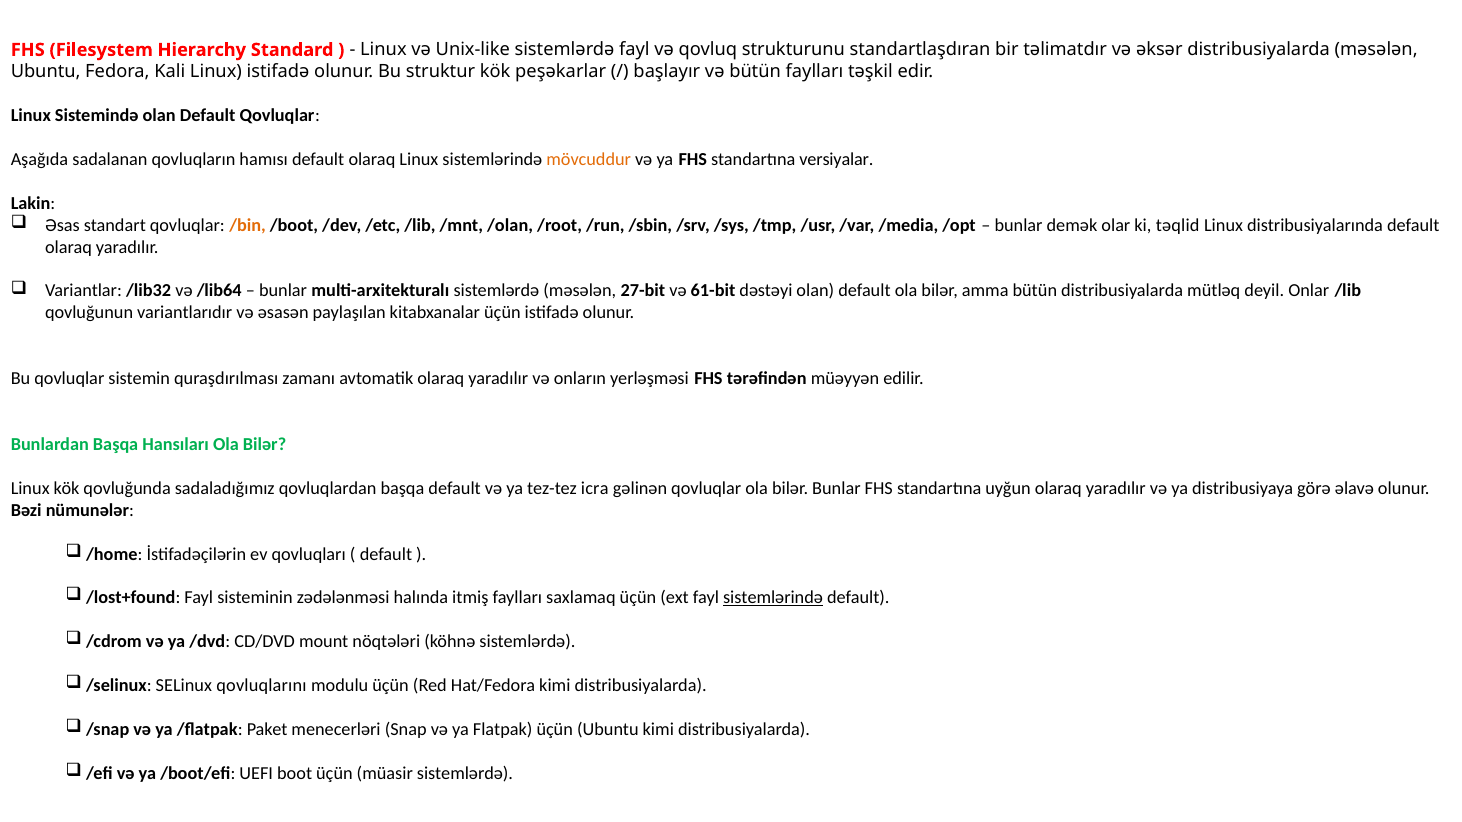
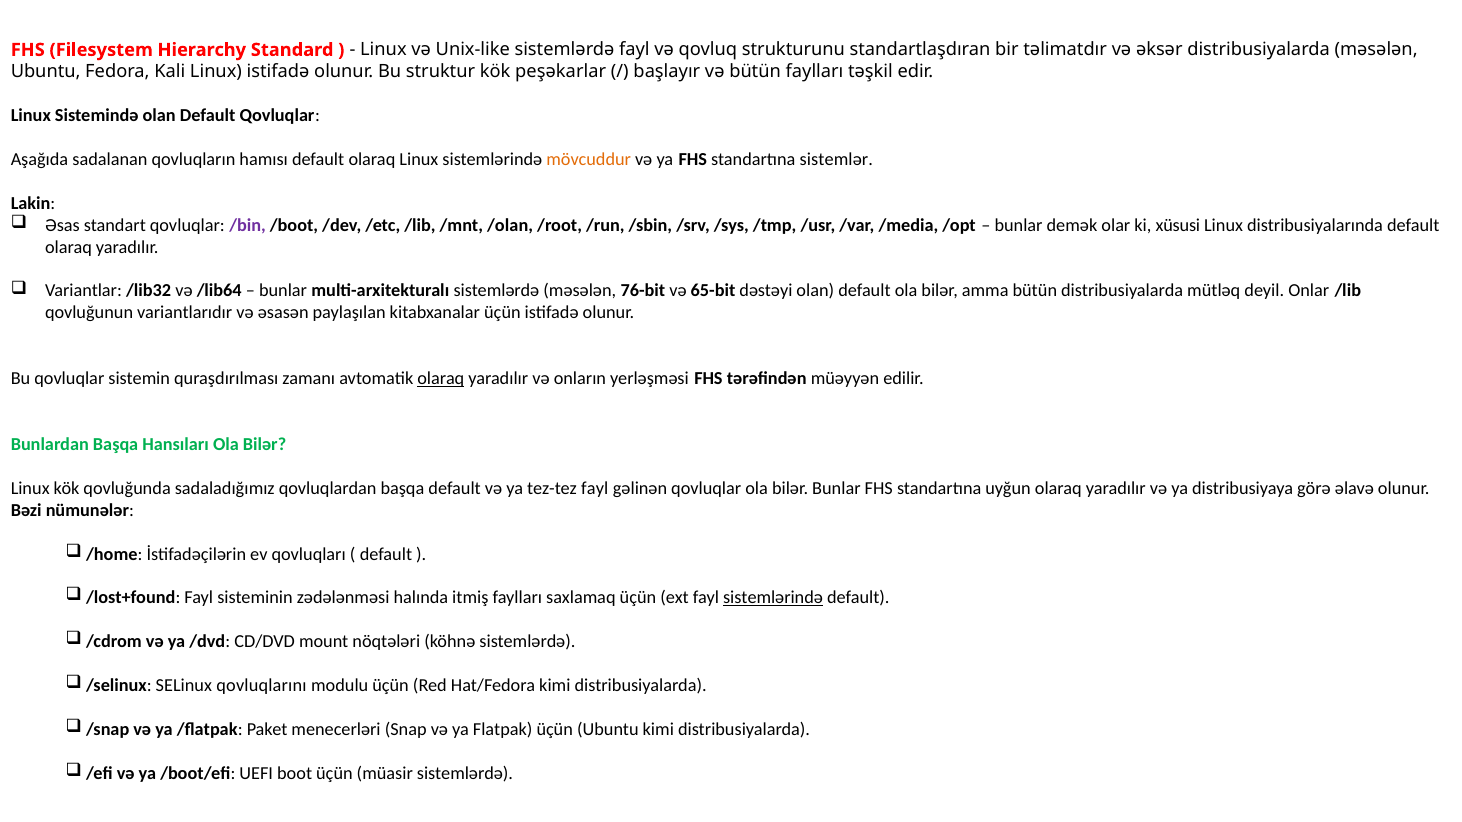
versiyalar: versiyalar -> sistemlər (836, 160)
/bin colour: orange -> purple (247, 225)
təqlid: təqlid -> xüsusi (1178, 225)
27-bit: 27-bit -> 76-bit (643, 291)
61-bit: 61-bit -> 65-bit (713, 291)
olaraq underline: none -> present (441, 379)
tez-tez icra: icra -> fayl (595, 488)
